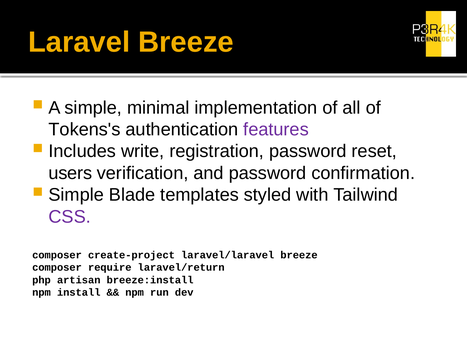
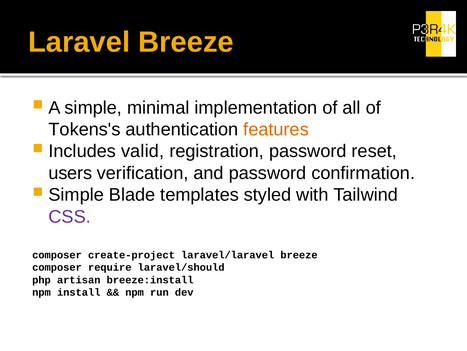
features colour: purple -> orange (276, 129)
write: write -> valid (143, 151)
laravel/return: laravel/return -> laravel/should (181, 267)
